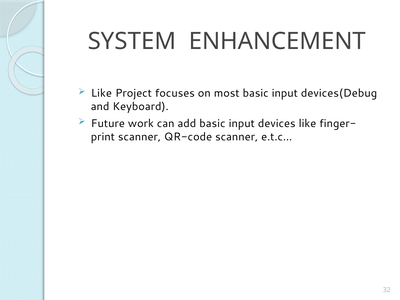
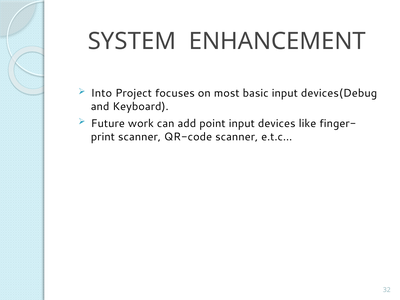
Like: Like -> Into (101, 93)
add basic: basic -> point (212, 123)
